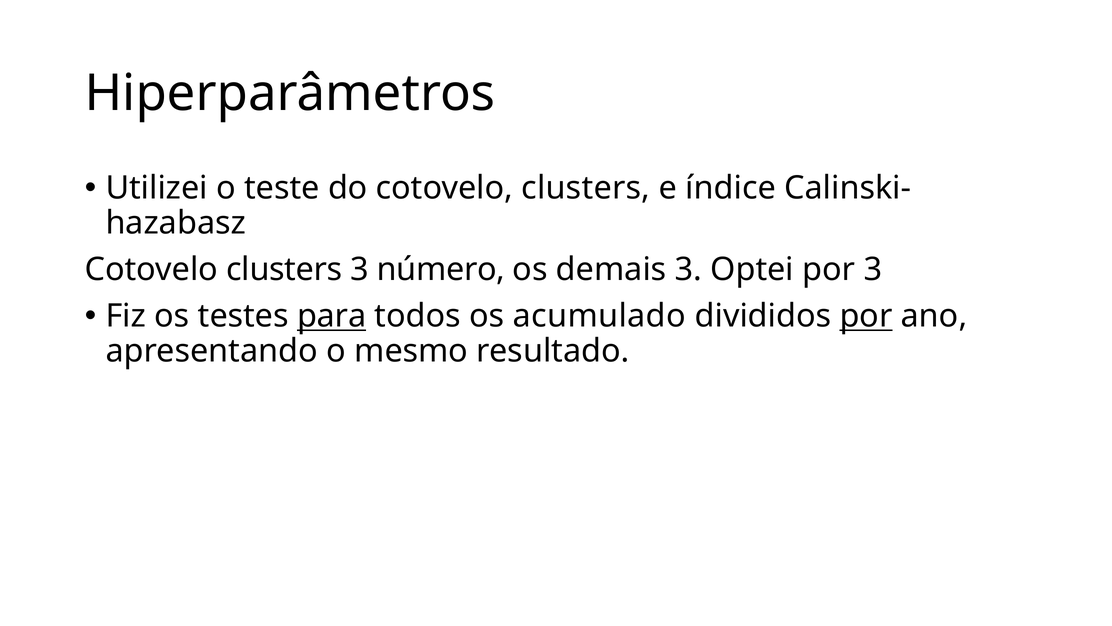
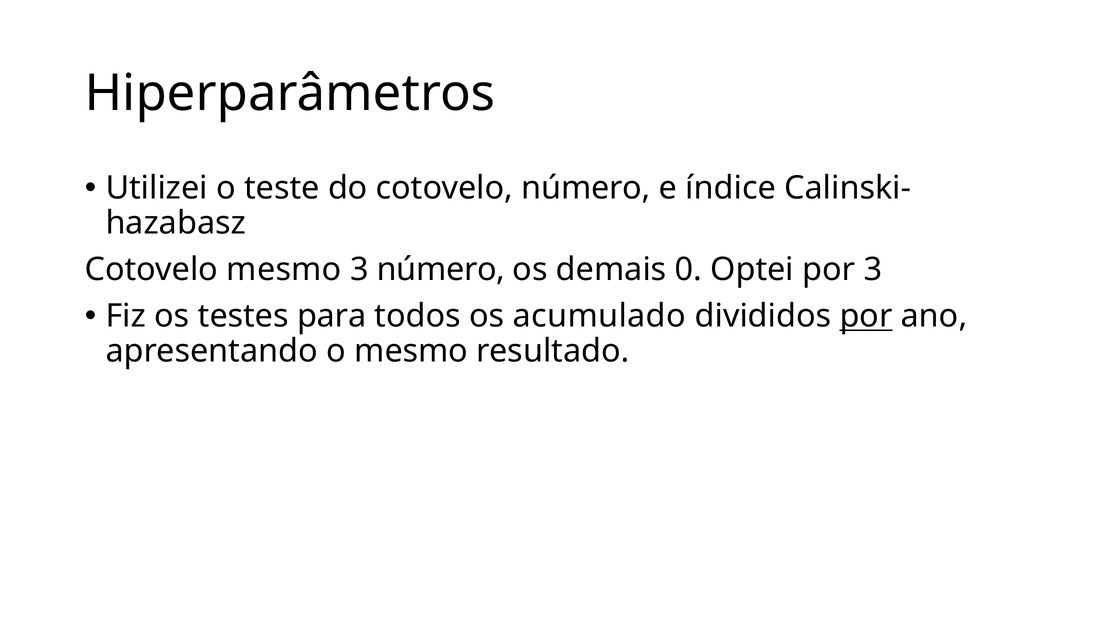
do cotovelo clusters: clusters -> número (586, 188)
clusters: clusters -> mesmo (284, 269)
demais 3: 3 -> 0 (688, 269)
para underline: present -> none (332, 316)
